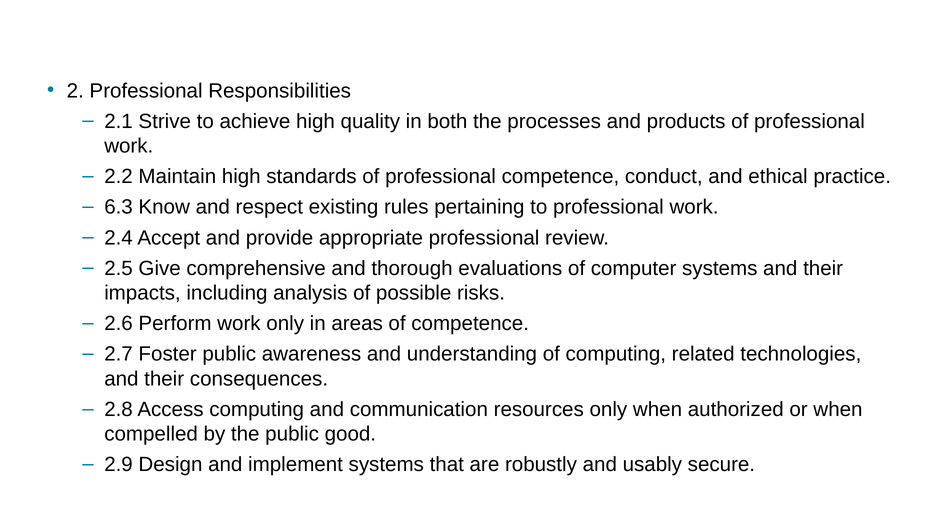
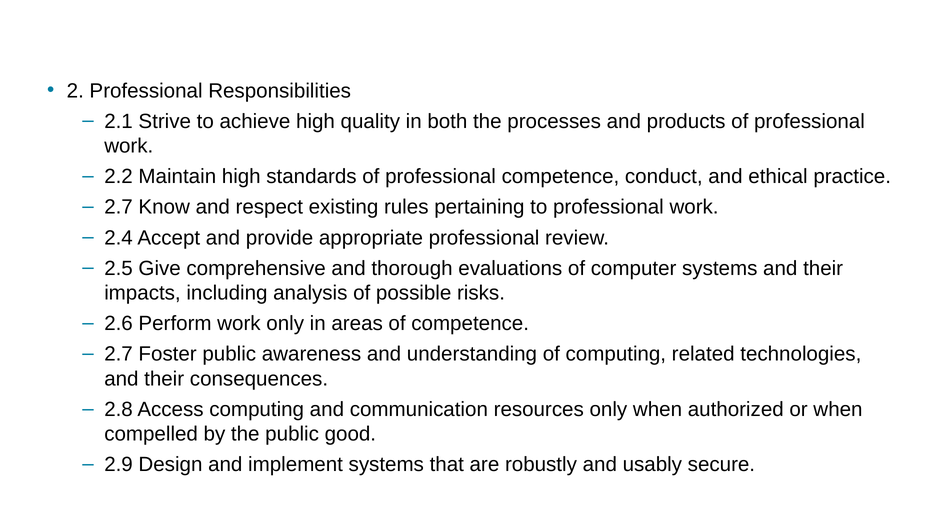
6.3: 6.3 -> 2.7 (119, 207)
